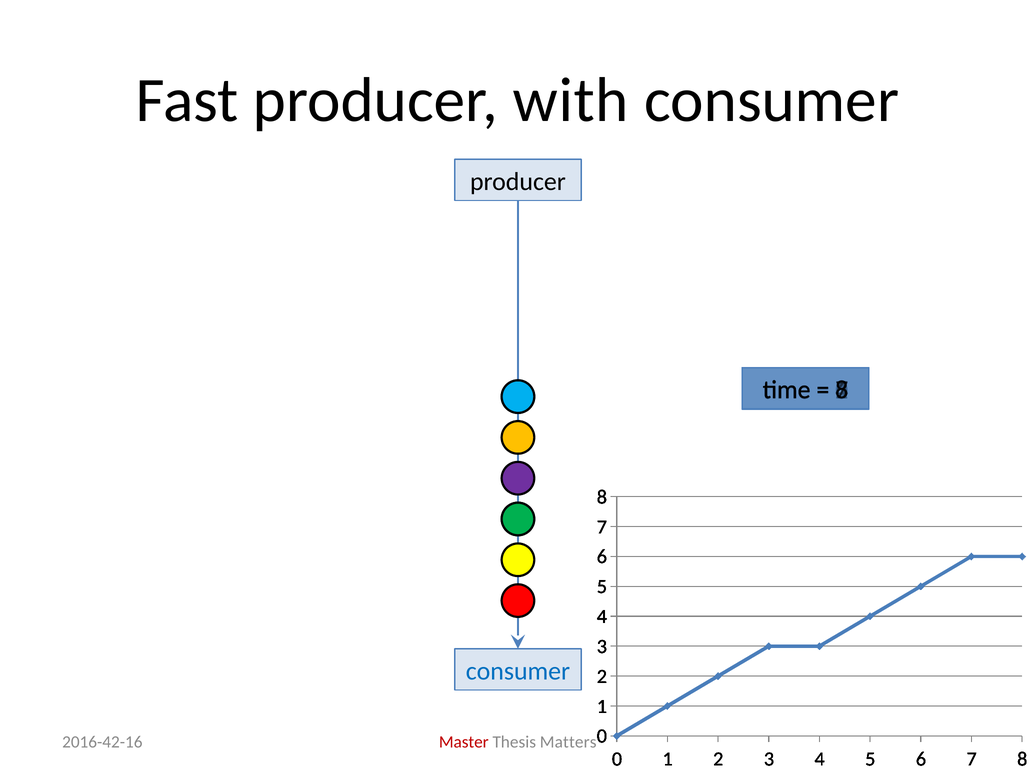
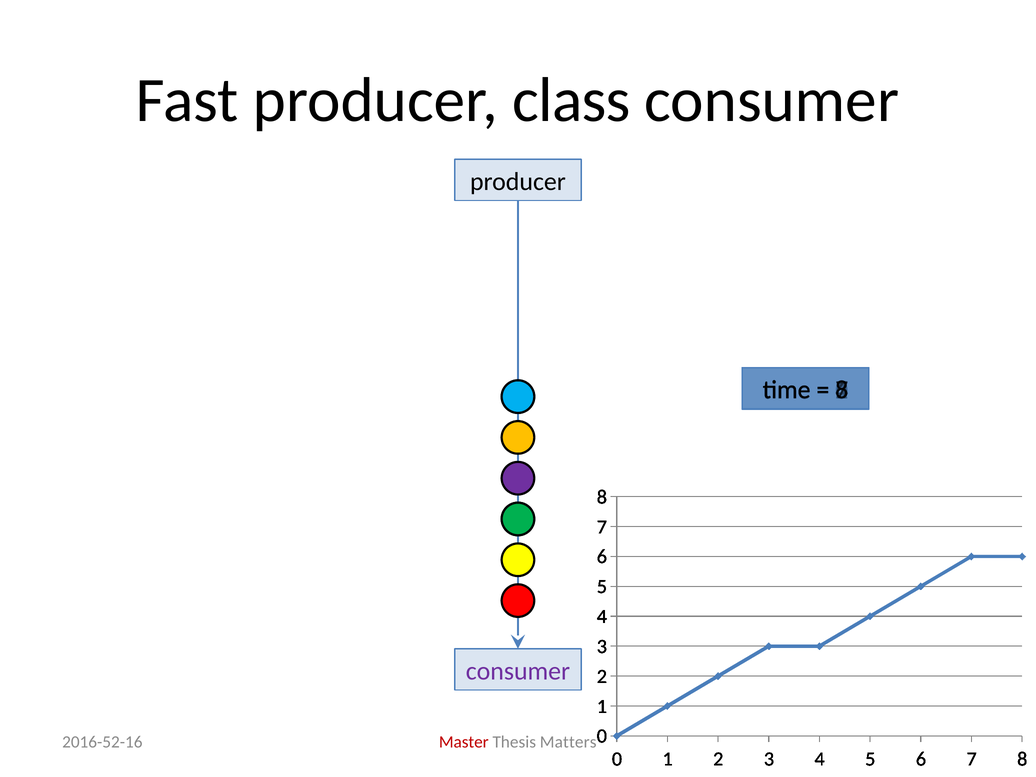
with: with -> class (571, 100)
consumer colour: blue -> purple (518, 671)
2016-42-16: 2016-42-16 -> 2016-52-16 (102, 742)
